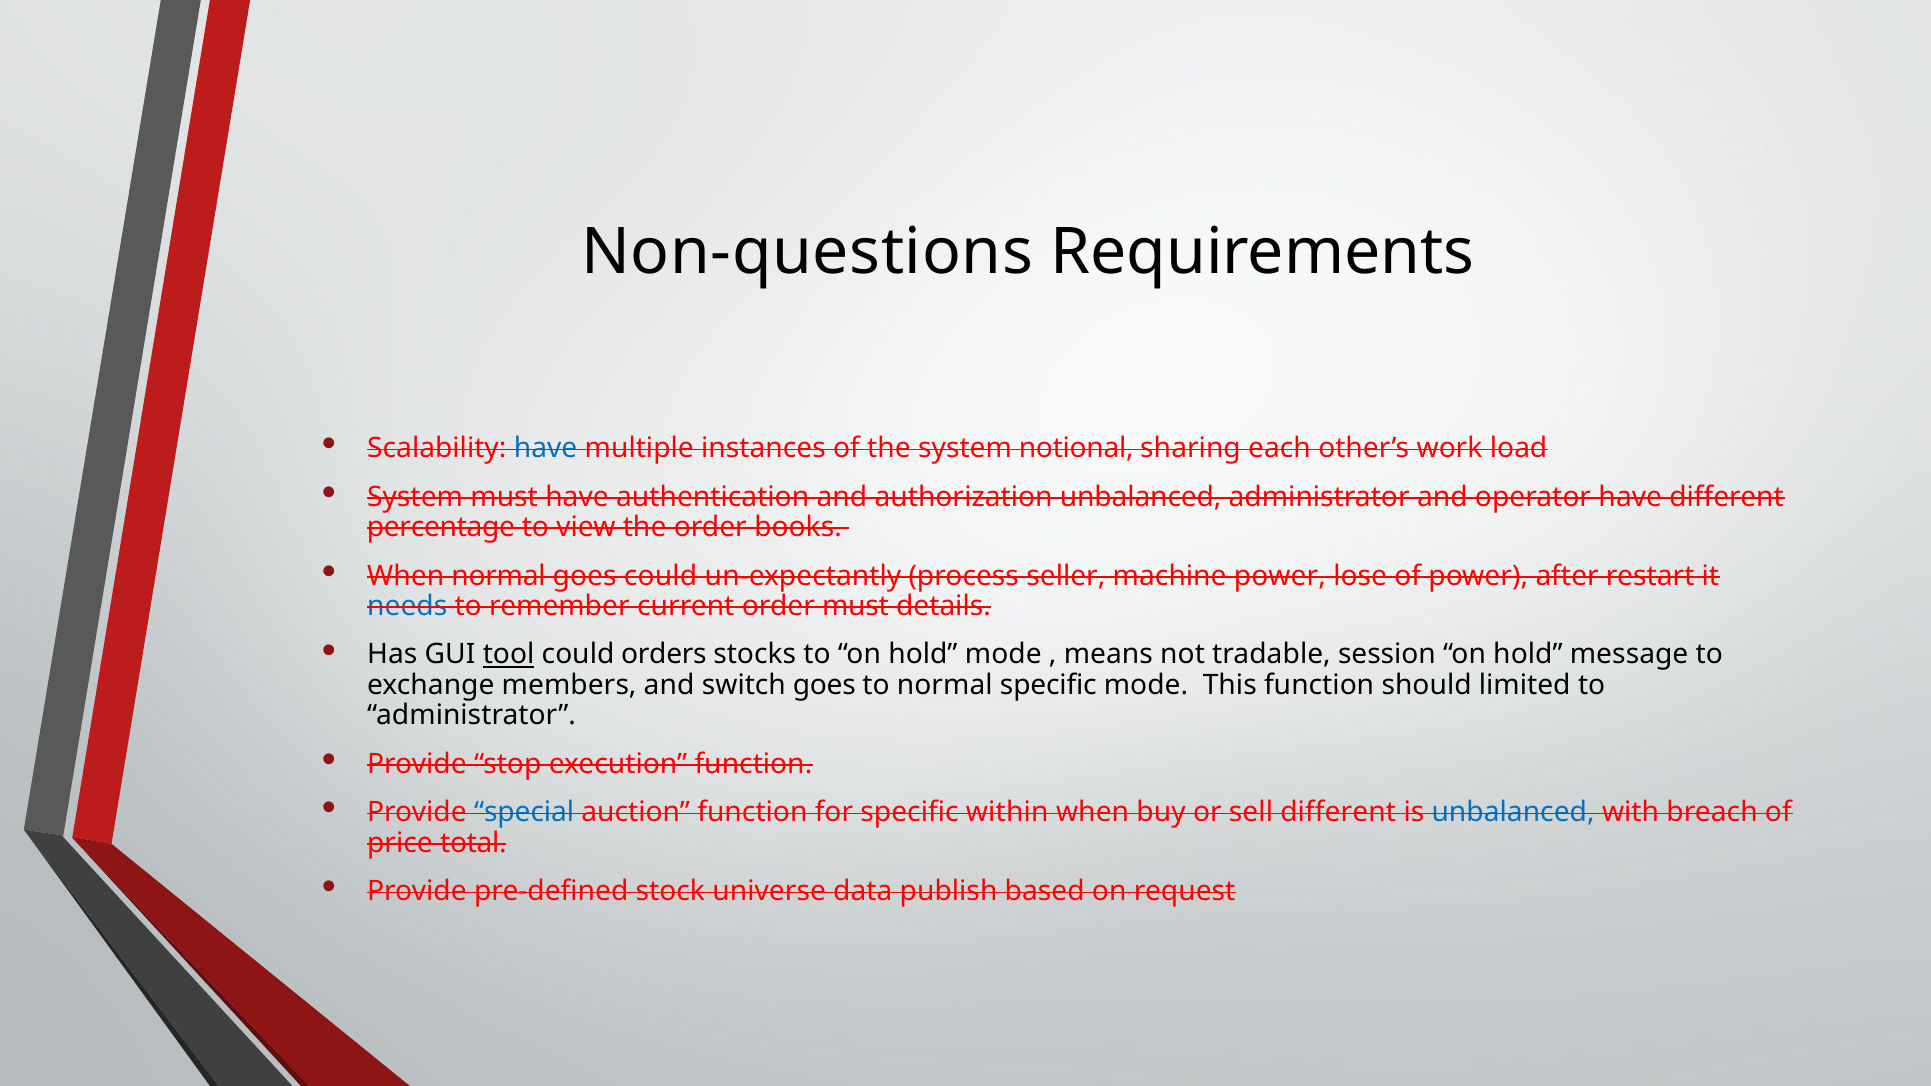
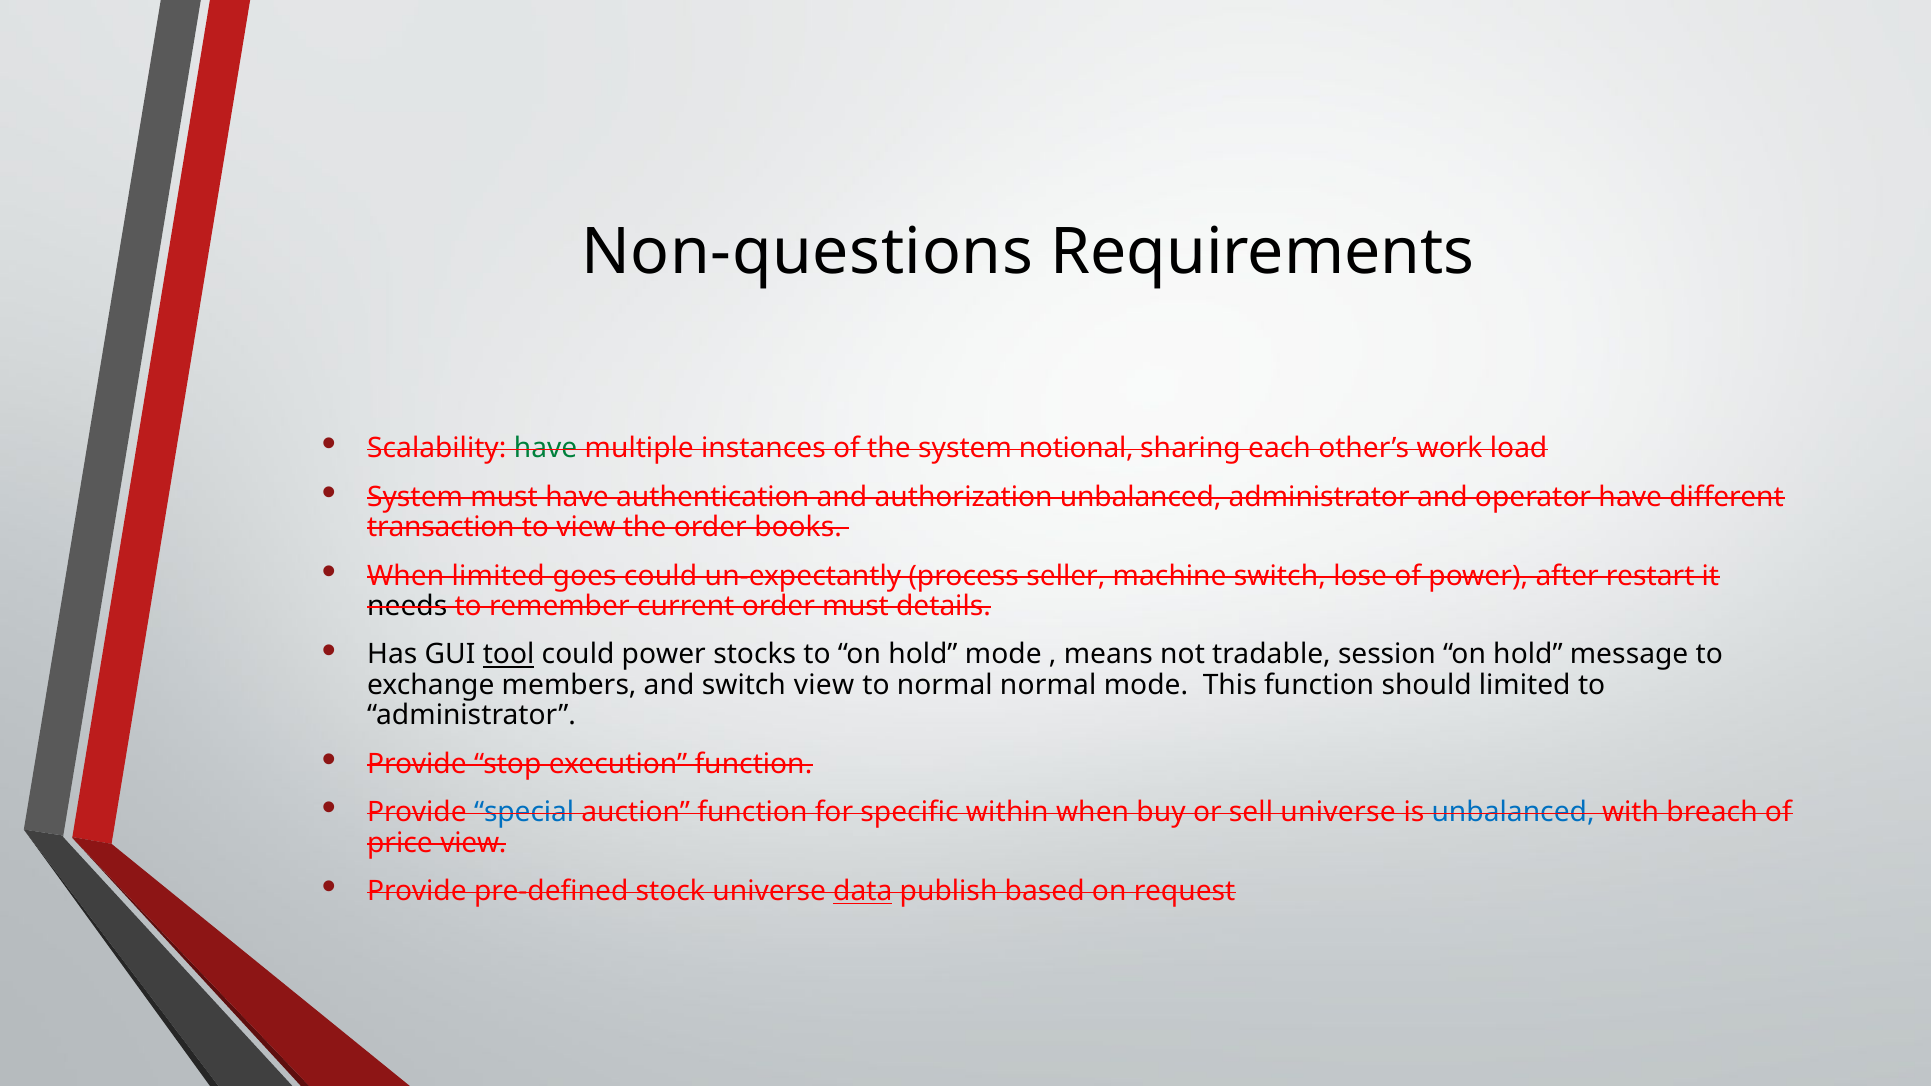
have colour: blue -> green (546, 448)
percentage: percentage -> transaction (441, 527)
When normal: normal -> limited (498, 576)
machine power: power -> switch (1280, 576)
needs colour: blue -> black (407, 606)
could orders: orders -> power (664, 655)
switch goes: goes -> view (824, 685)
normal specific: specific -> normal (1048, 685)
sell different: different -> universe (1338, 813)
price total: total -> view (473, 843)
data underline: none -> present (863, 891)
